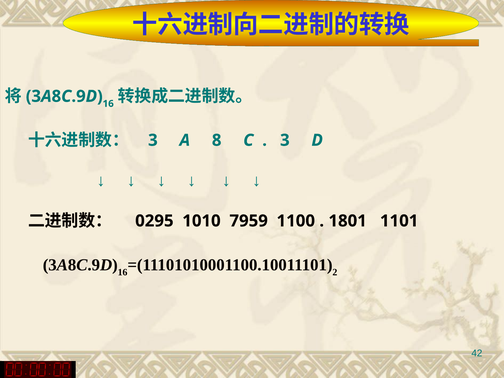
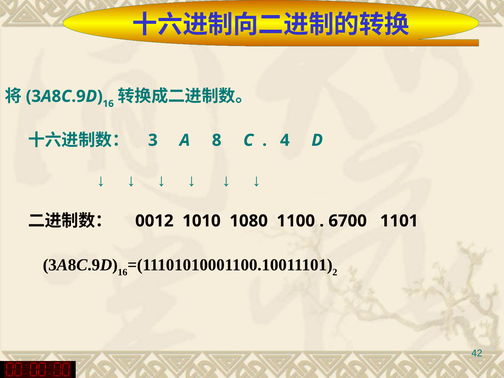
3: 3 -> 4 (285, 140)
0295: 0295 -> 0012 (154, 221)
7959: 7959 -> 1080 (249, 221)
1801: 1801 -> 6700 (348, 221)
